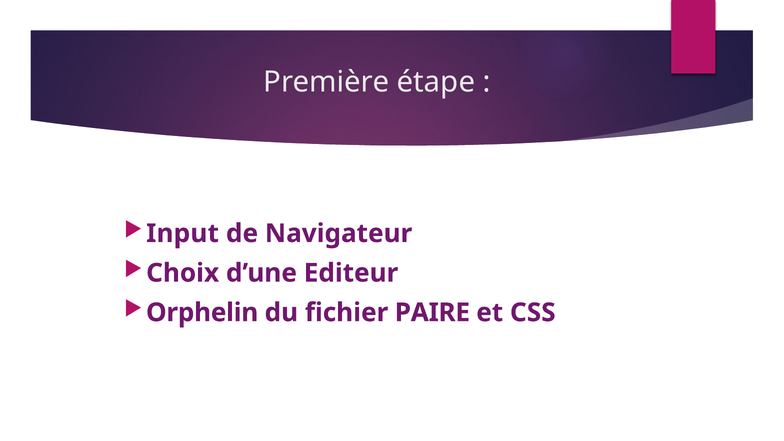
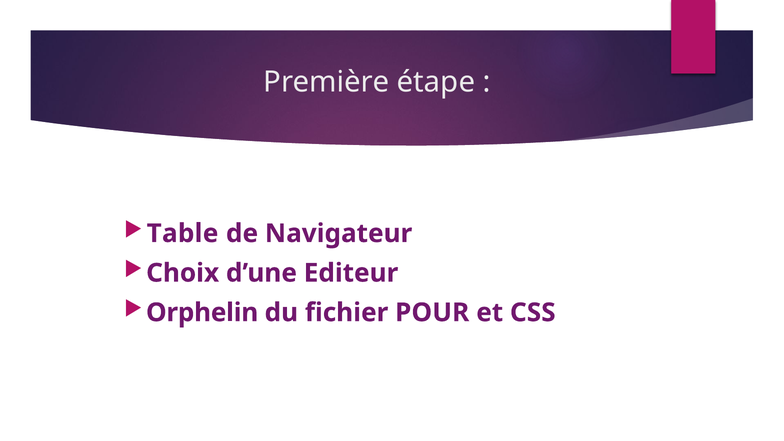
Input: Input -> Table (183, 233)
PAIRE: PAIRE -> POUR (432, 313)
